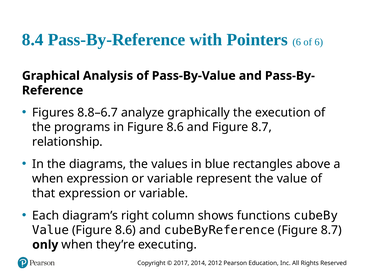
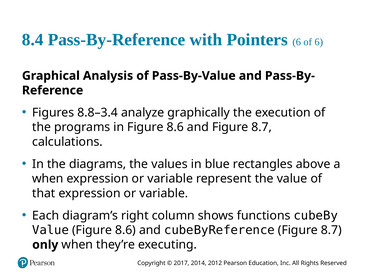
8.8–6.7: 8.8–6.7 -> 8.8–3.4 (98, 113)
relationship: relationship -> calculations (67, 142)
